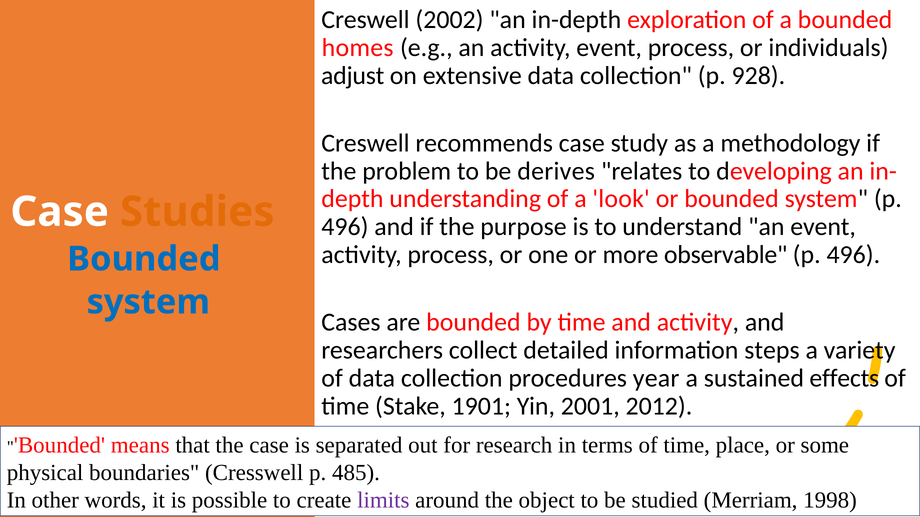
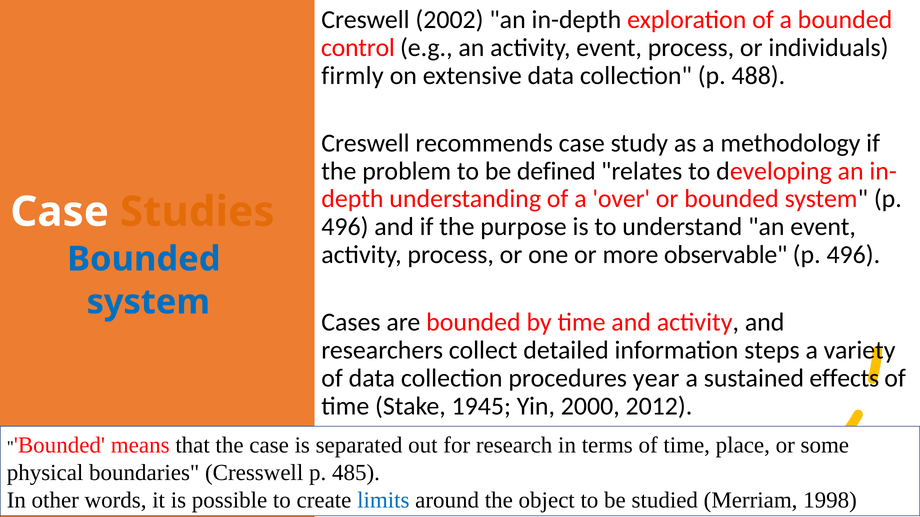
homes: homes -> control (358, 48)
adjust: adjust -> firmly (352, 76)
928: 928 -> 488 (758, 76)
derives: derives -> defined (556, 171)
look: look -> over (621, 199)
1901: 1901 -> 1945 (481, 406)
2001: 2001 -> 2000 (590, 406)
limits colour: purple -> blue (383, 501)
